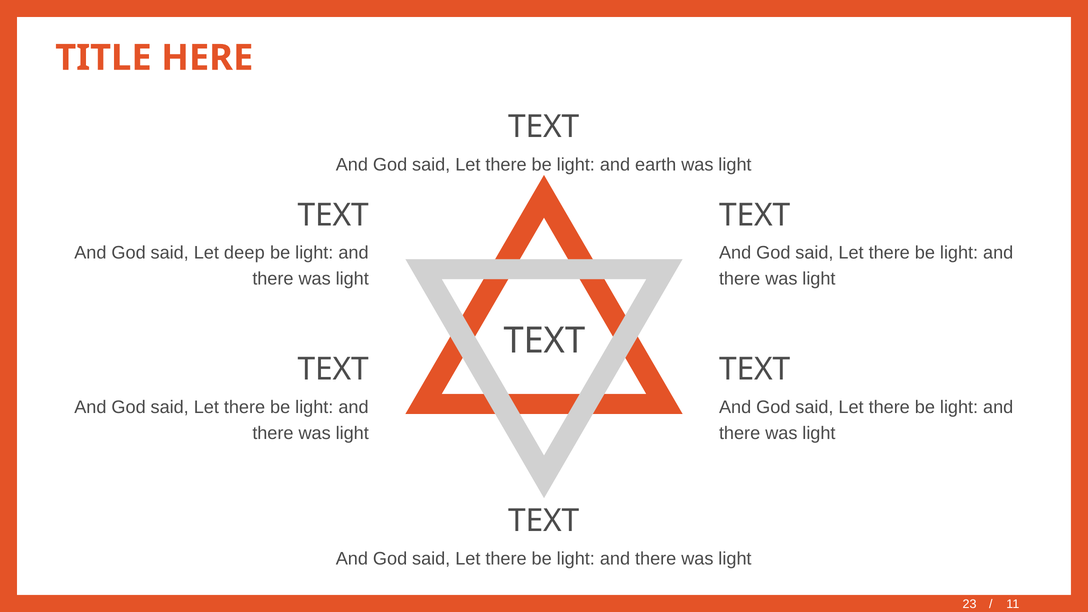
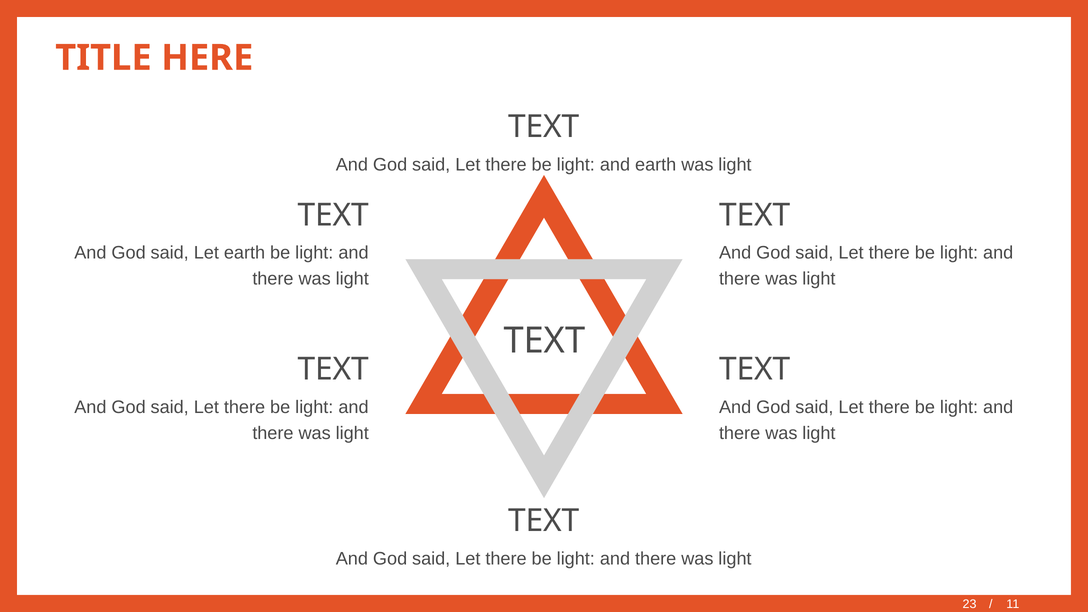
Let deep: deep -> earth (245, 253)
